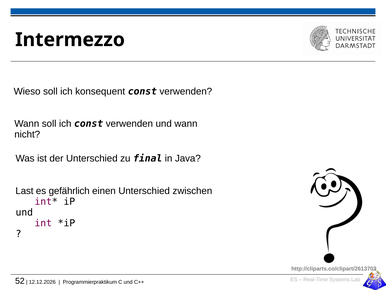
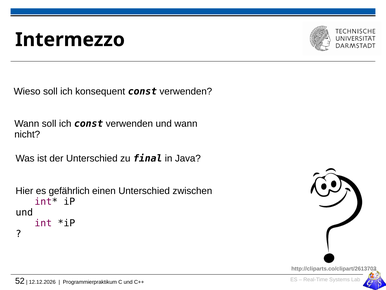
Last: Last -> Hier (24, 190)
